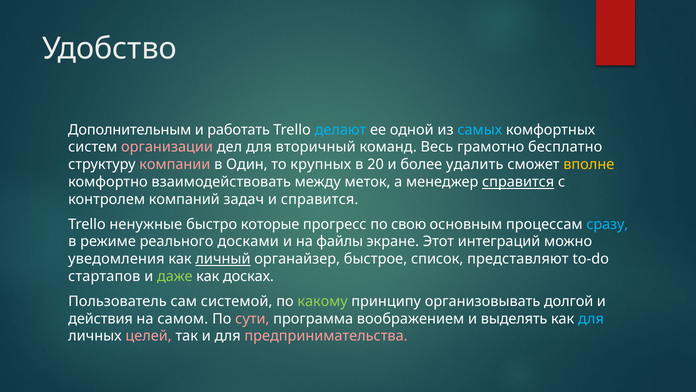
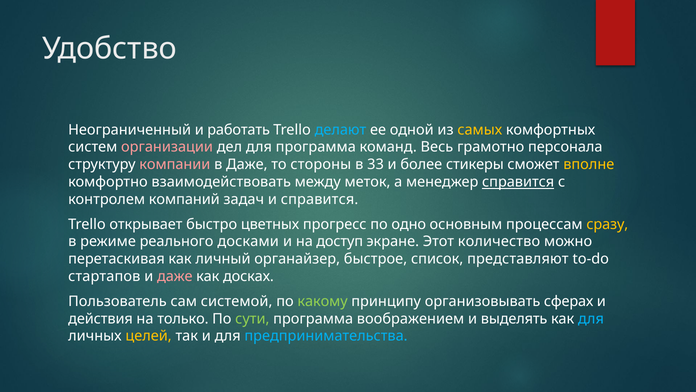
Дополнительным: Дополнительным -> Неограниченный (130, 130)
самых colour: light blue -> yellow (480, 130)
для вторичный: вторичный -> программа (316, 147)
бесплатно: бесплатно -> персонала (565, 147)
в Один: Один -> Даже (247, 164)
крупных: крупных -> стороны (321, 164)
20: 20 -> 33 (376, 164)
удалить: удалить -> стикеры (475, 164)
ненужные: ненужные -> открывает (146, 224)
которые: которые -> цветных (270, 224)
свою: свою -> одно (409, 224)
сразу colour: light blue -> yellow (607, 224)
файлы: файлы -> доступ (340, 241)
интеграций: интеграций -> количество (499, 241)
уведомления: уведомления -> перетаскивая (116, 259)
личный underline: present -> none (223, 259)
даже colour: light green -> pink (175, 276)
долгой: долгой -> сферах (569, 301)
самом: самом -> только (183, 318)
сути colour: pink -> light green (252, 318)
целей colour: pink -> yellow (149, 336)
предпринимательства colour: pink -> light blue (326, 336)
